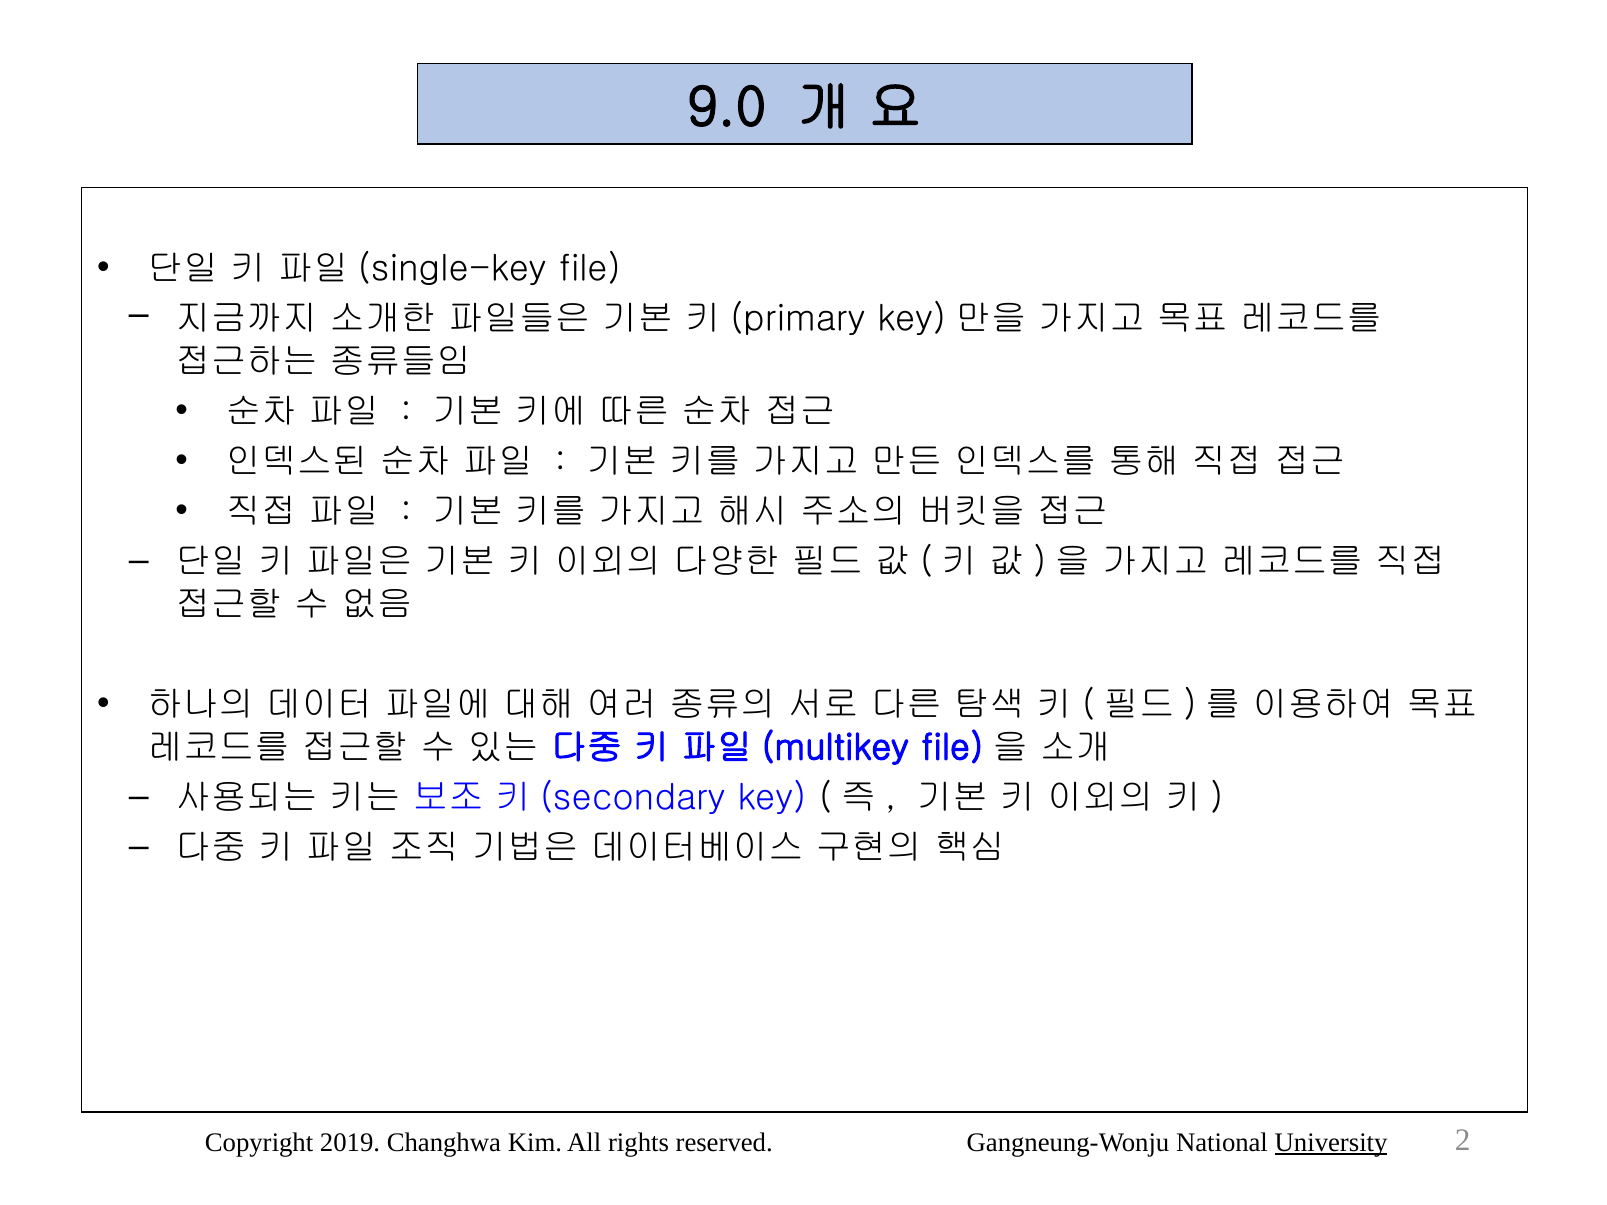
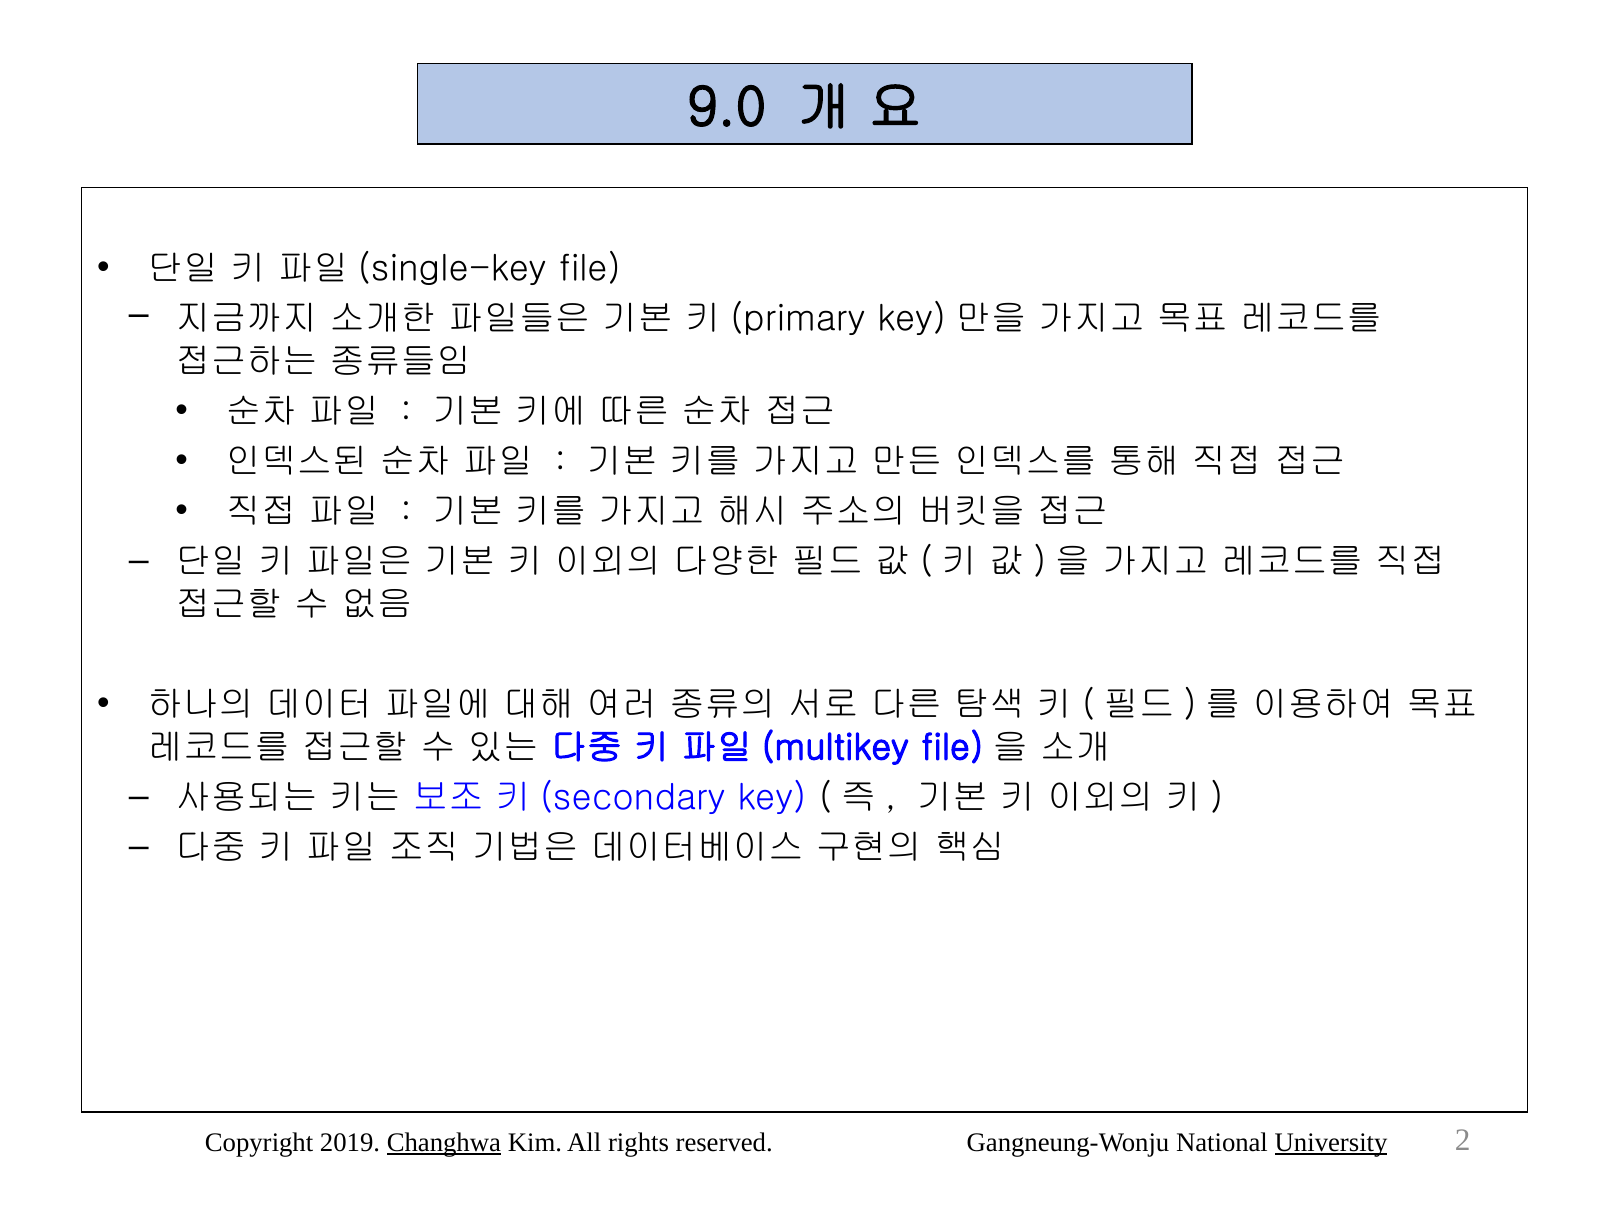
Changhwa underline: none -> present (444, 1143)
